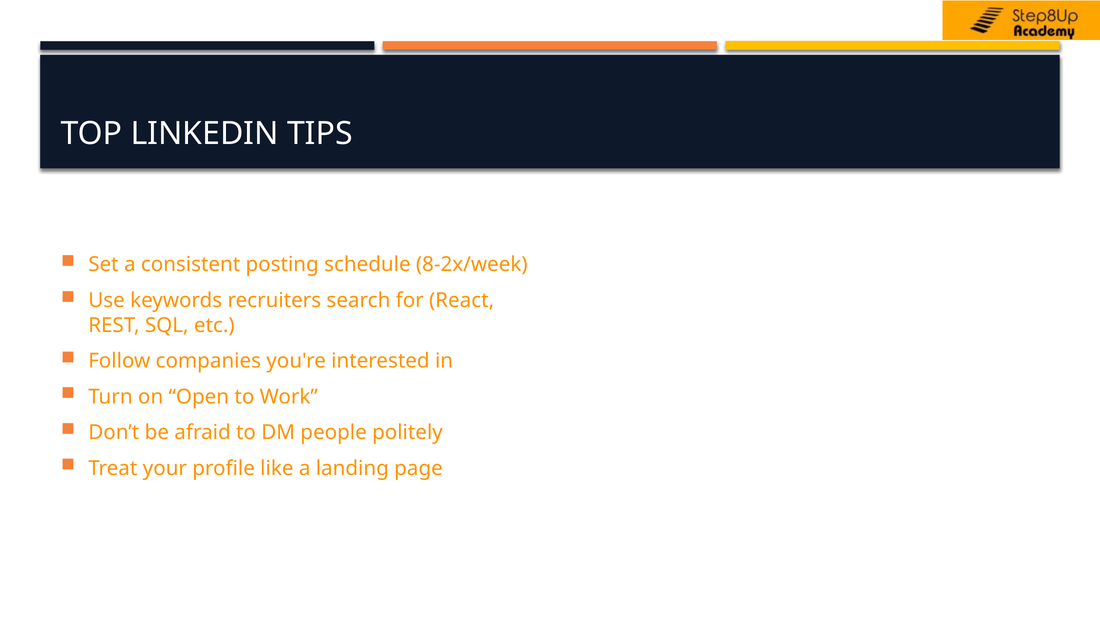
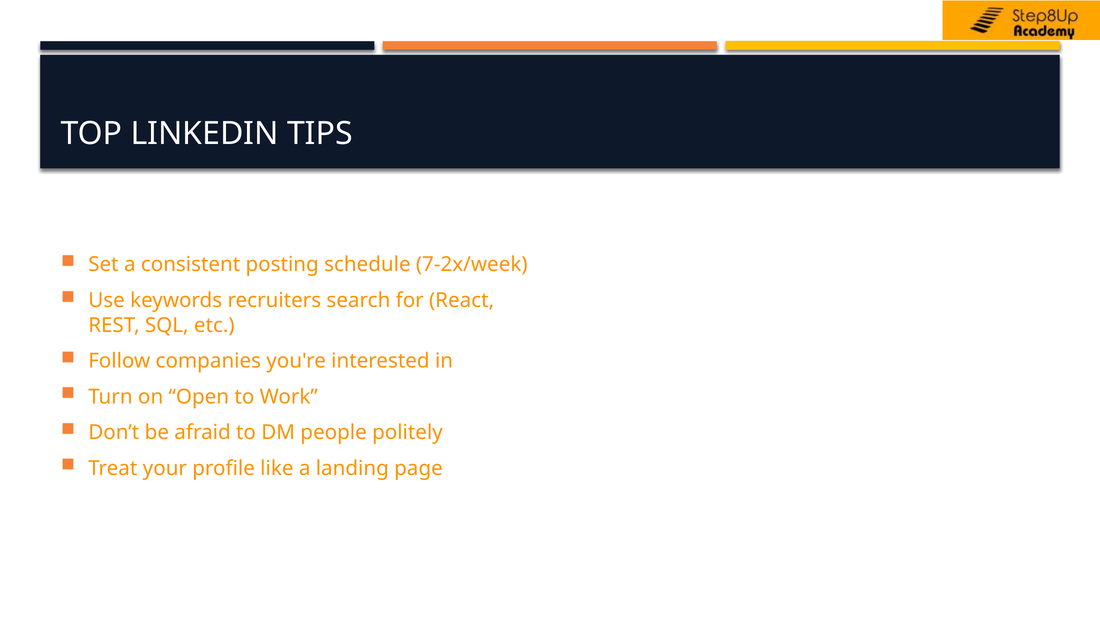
8-2x/week: 8-2x/week -> 7-2x/week (472, 265)
